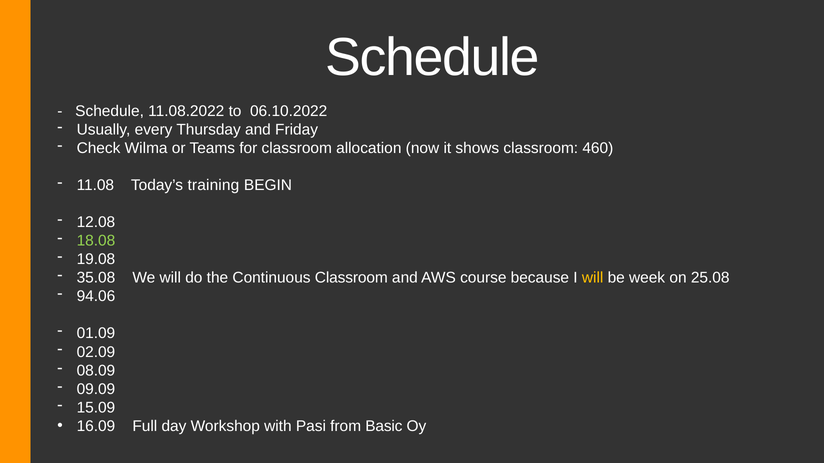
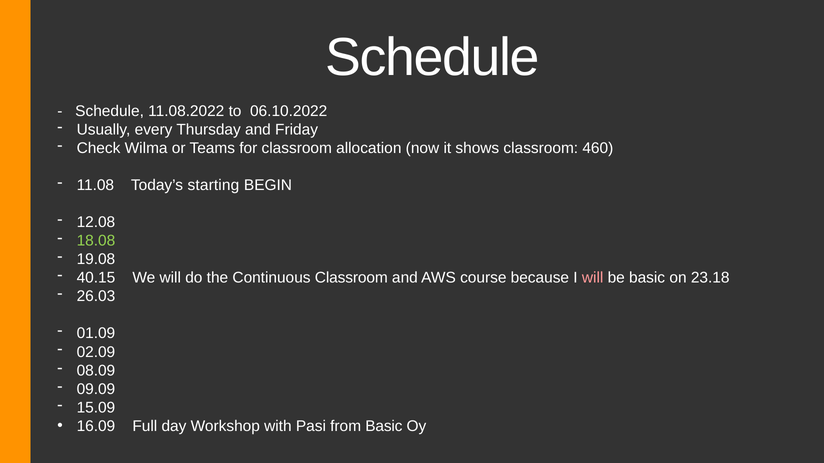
training: training -> starting (213, 185)
35.08: 35.08 -> 40.15 (96, 278)
will colour: yellow -> pink (593, 278)
be week: week -> basic (647, 278)
25.08: 25.08 -> 23.18 (710, 278)
94.06: 94.06 -> 26.03 (96, 297)
